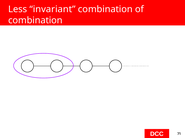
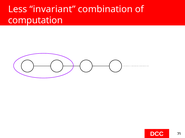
combination: combination -> computation (35, 20)
